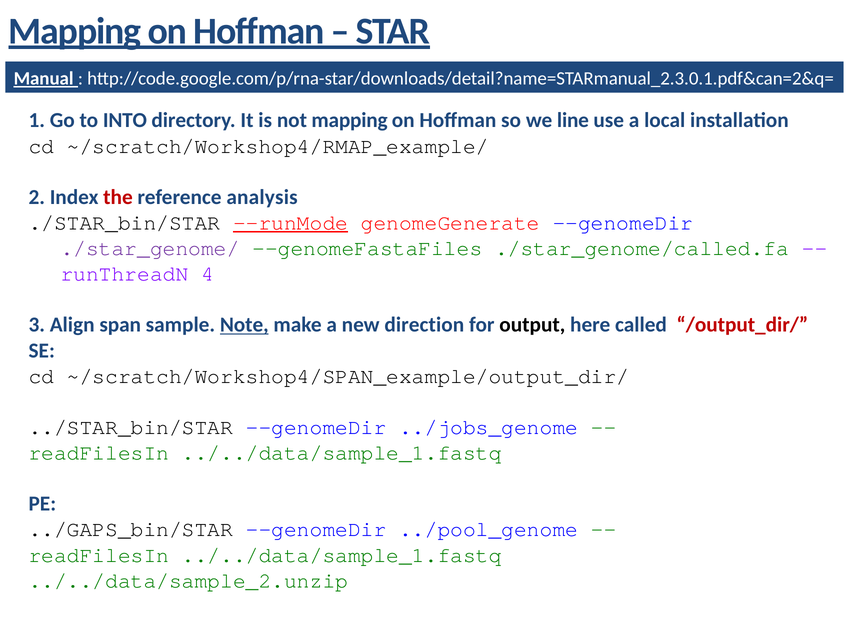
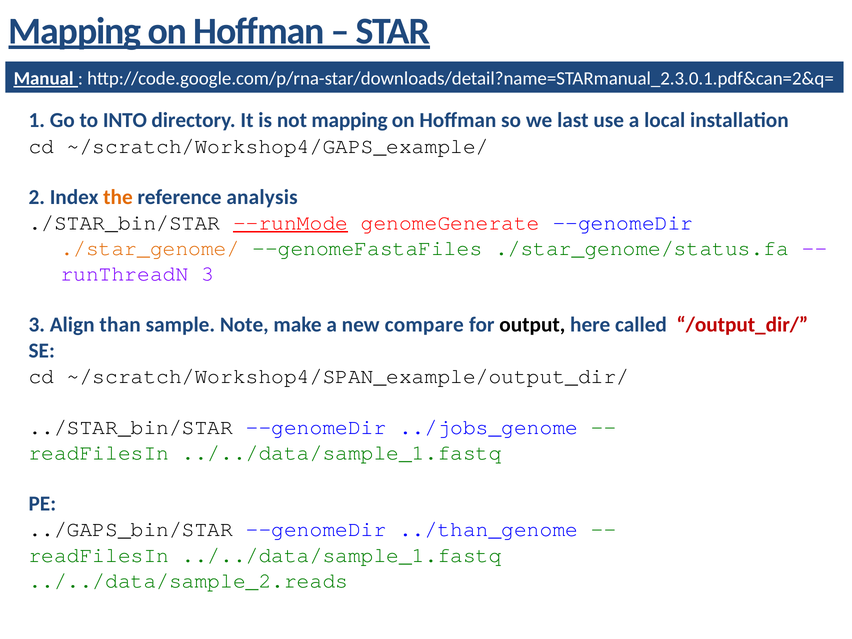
line: line -> last (573, 120)
~/scratch/Workshop4/RMAP_example/: ~/scratch/Workshop4/RMAP_example/ -> ~/scratch/Workshop4/GAPS_example/ (278, 146)
the colour: red -> orange (118, 197)
./star_genome/ colour: purple -> orange (150, 248)
./star_genome/called.fa: ./star_genome/called.fa -> ./star_genome/status.fa (642, 248)
4: 4 -> 3 (208, 274)
span: span -> than (120, 325)
Note underline: present -> none (244, 325)
direction: direction -> compare (424, 325)
../pool_genome: ../pool_genome -> ../than_genome (489, 529)
../../data/sample_2.unzip: ../../data/sample_2.unzip -> ../../data/sample_2.reads (188, 581)
